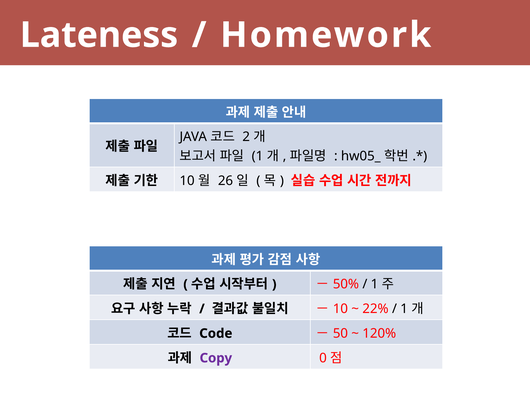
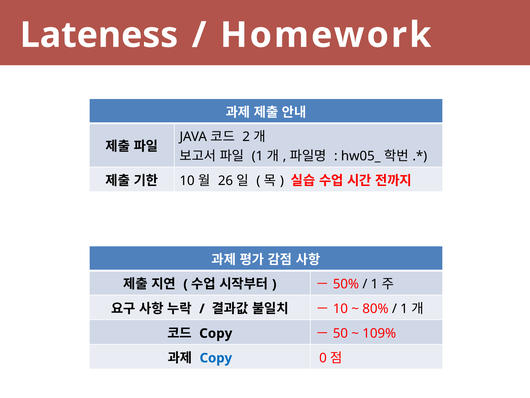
22%: 22% -> 80% (375, 308)
Code: Code -> Copy (216, 333)
120%: 120% -> 109% (379, 333)
Copy colour: purple -> blue (216, 358)
